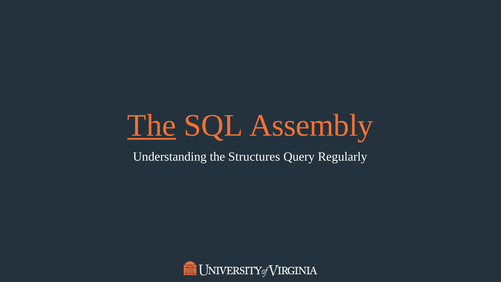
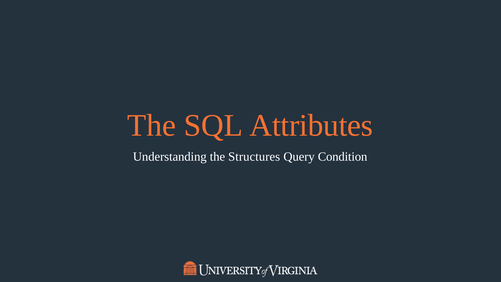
The underline: present -> none (152, 125)
Assembly: Assembly -> Attributes (311, 125)
Regularly: Regularly -> Condition (343, 157)
